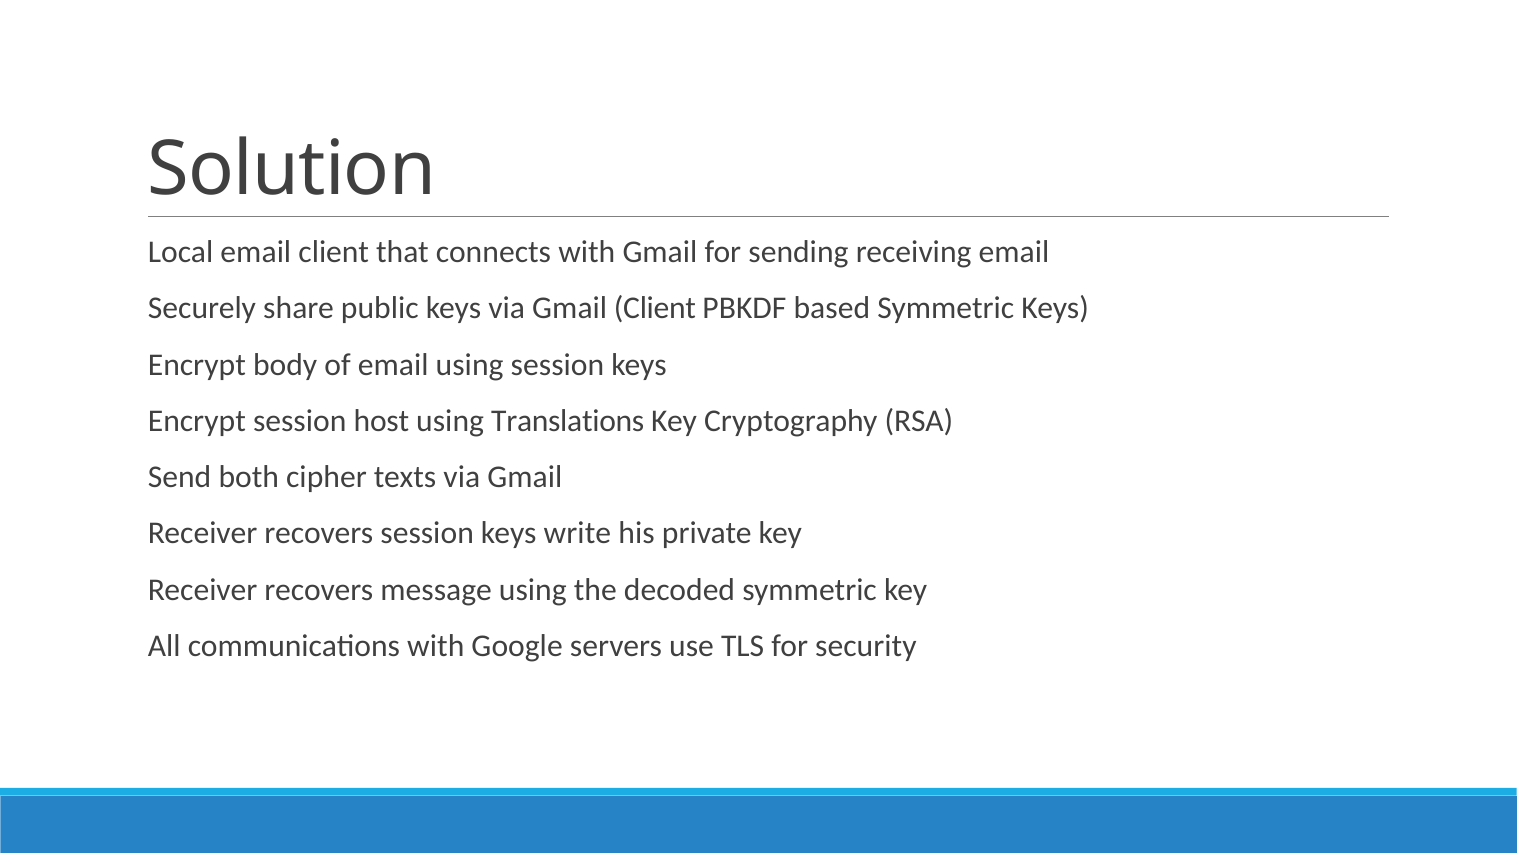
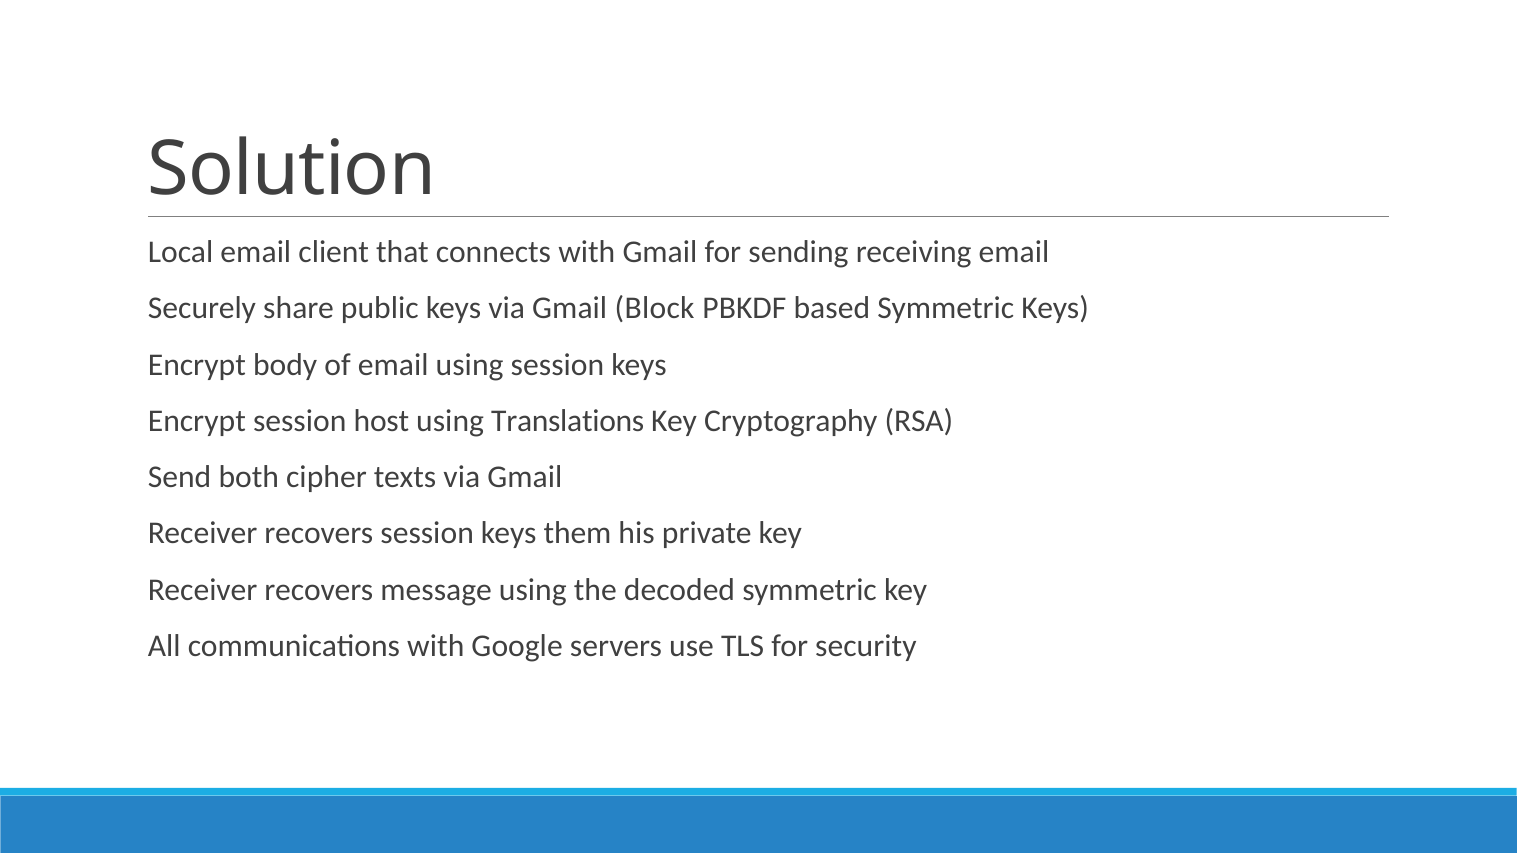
Gmail Client: Client -> Block (655, 308)
write: write -> them (578, 534)
